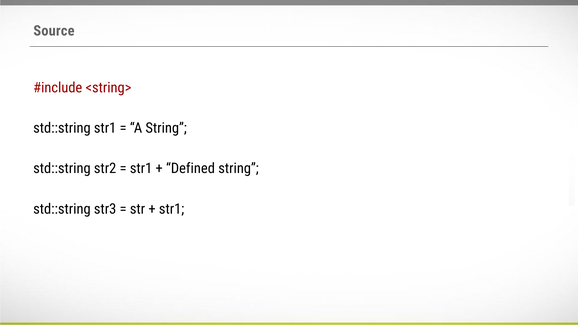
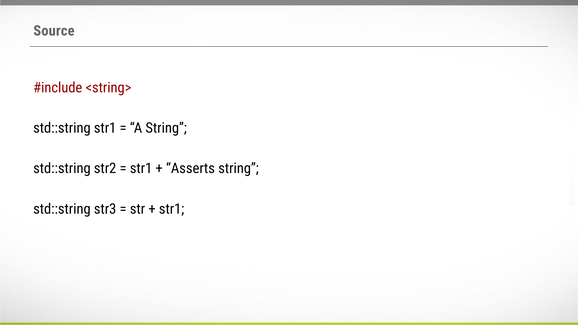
Defined: Defined -> Asserts (190, 169)
